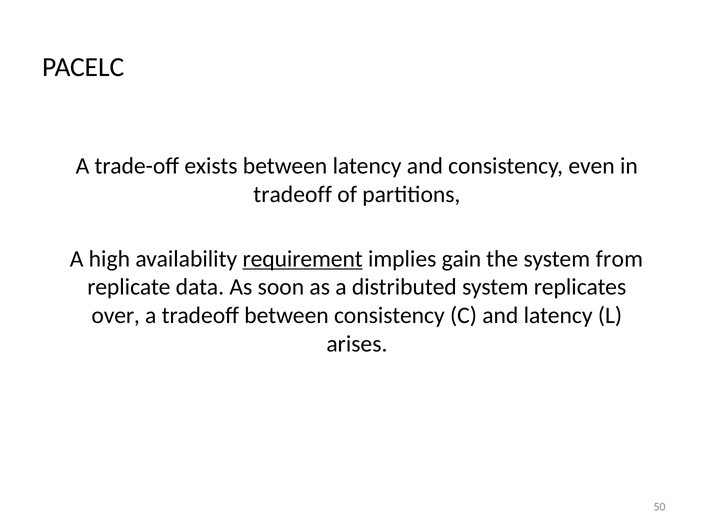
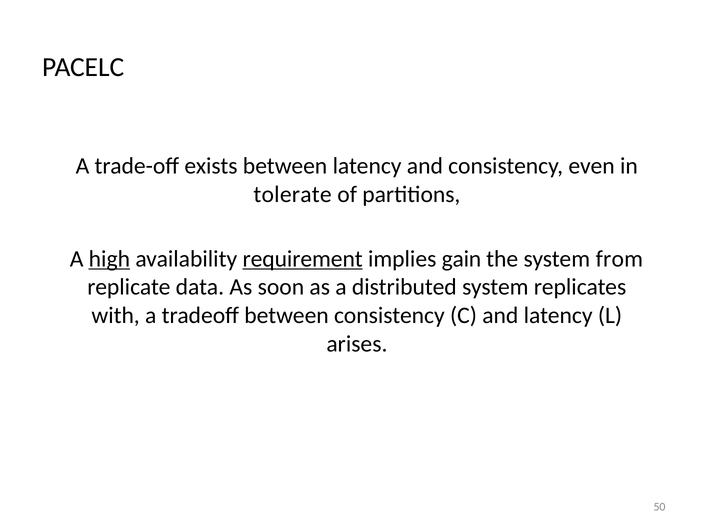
tradeoff: tradeoff -> tolerate (293, 194)
high underline: none -> present (109, 259)
over: over -> with (116, 315)
